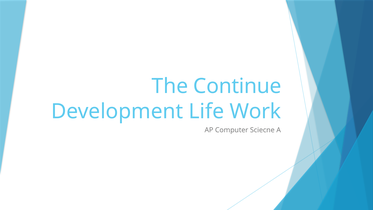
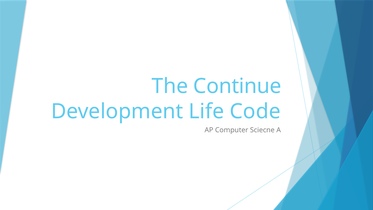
Work: Work -> Code (255, 111)
